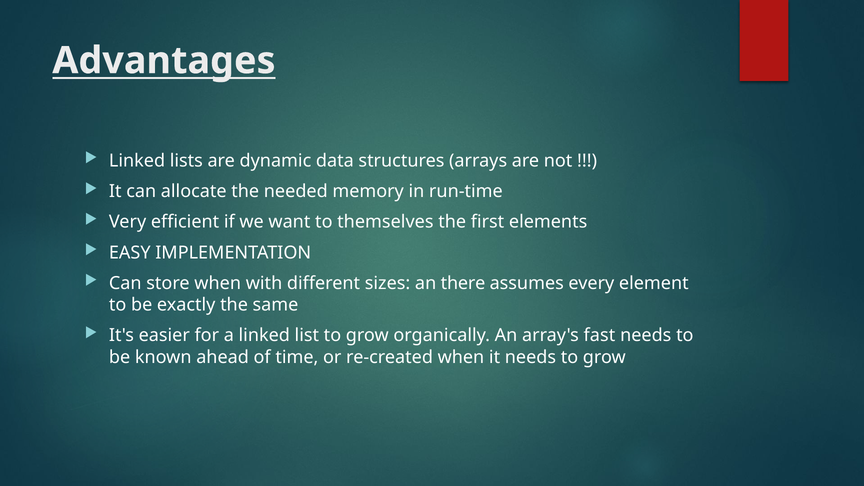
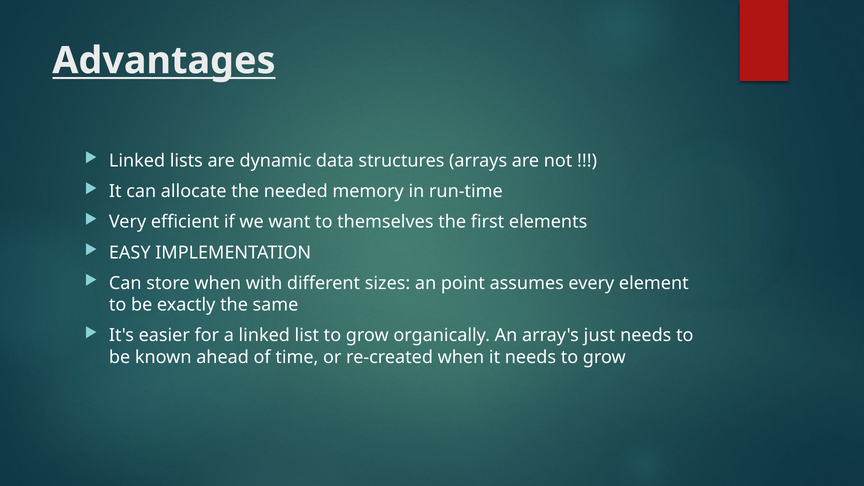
there: there -> point (463, 283)
fast: fast -> just (599, 335)
